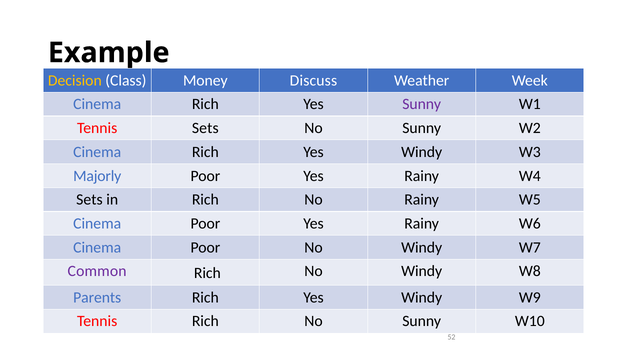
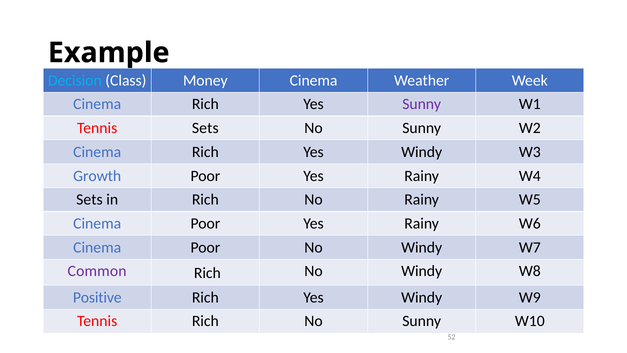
Decision colour: yellow -> light blue (75, 80)
Money Discuss: Discuss -> Cinema (314, 80)
Majorly: Majorly -> Growth (97, 176)
Parents: Parents -> Positive (97, 297)
